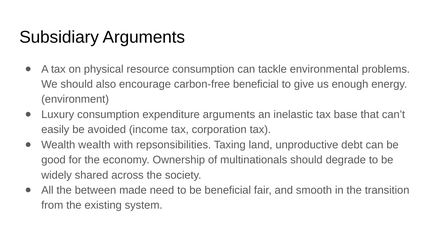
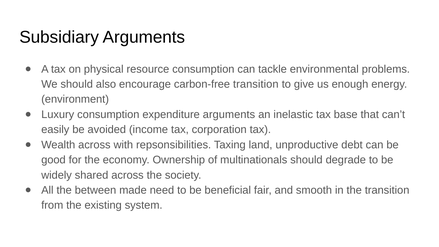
carbon-free beneficial: beneficial -> transition (256, 84)
Wealth wealth: wealth -> across (94, 145)
